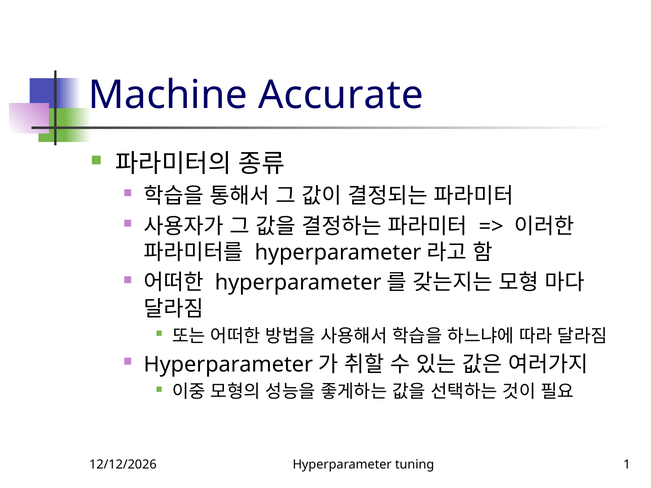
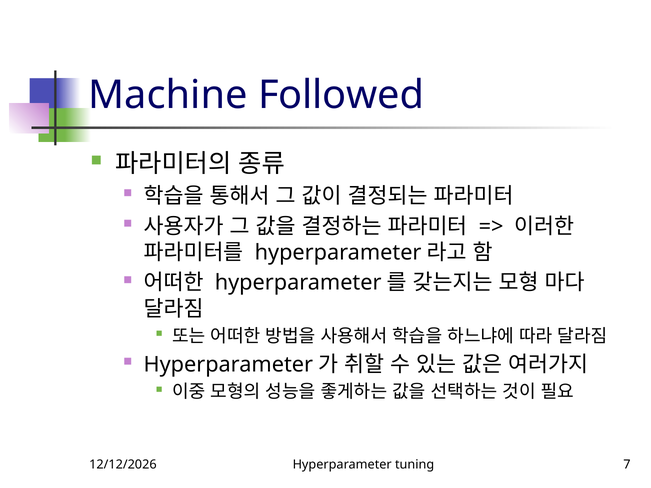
Accurate: Accurate -> Followed (341, 95)
1: 1 -> 7 (627, 465)
